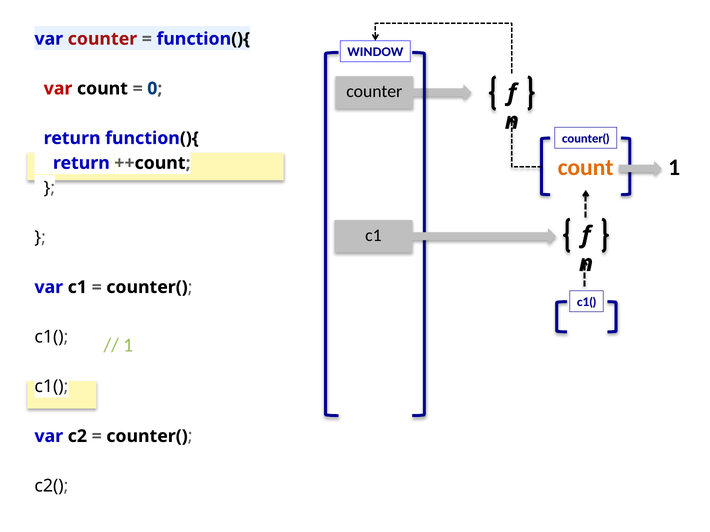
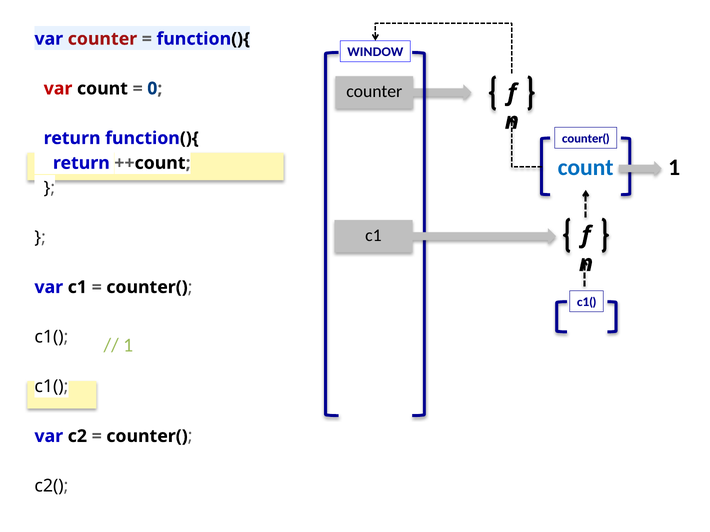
count colour: orange -> blue (586, 168)
